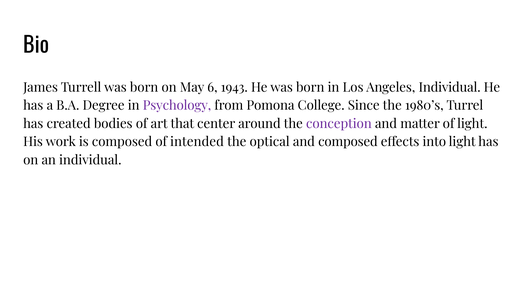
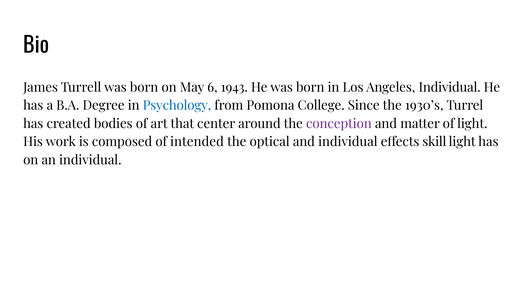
Psychology colour: purple -> blue (177, 106)
1980’s: 1980’s -> 1930’s (424, 106)
and composed: composed -> individual (348, 142)
into: into -> skill (434, 142)
